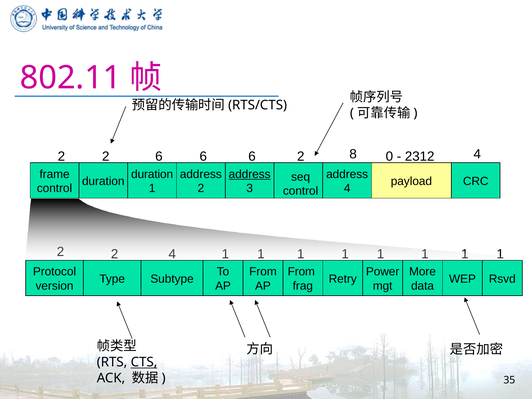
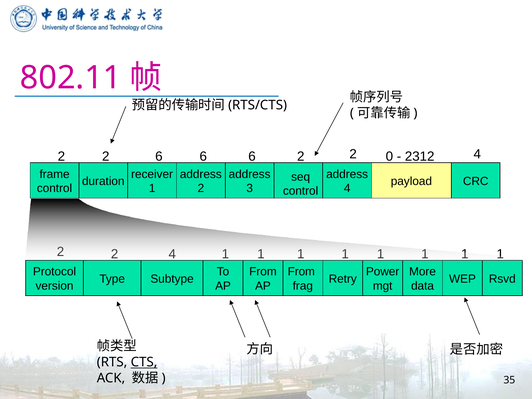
6 2 8: 8 -> 2 (353, 154)
duration: duration -> receiver (152, 174)
address underline: present -> none (250, 174)
